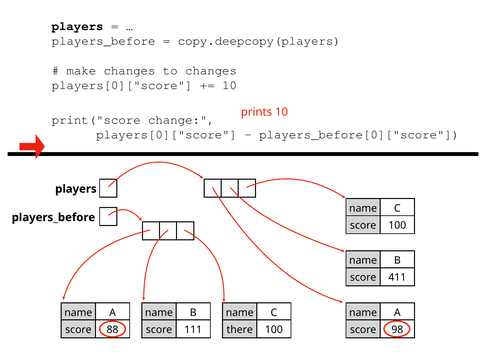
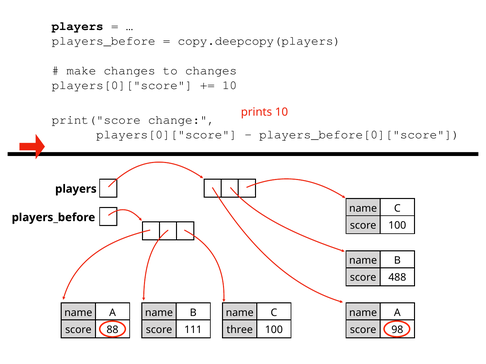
411: 411 -> 488 (397, 278)
there: there -> three (240, 330)
